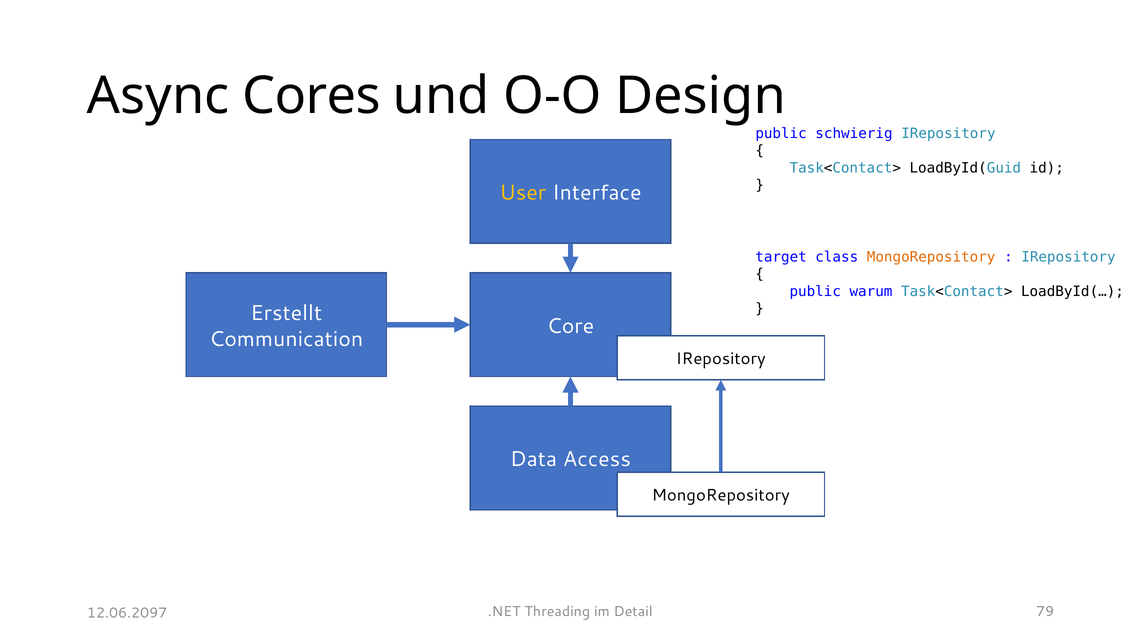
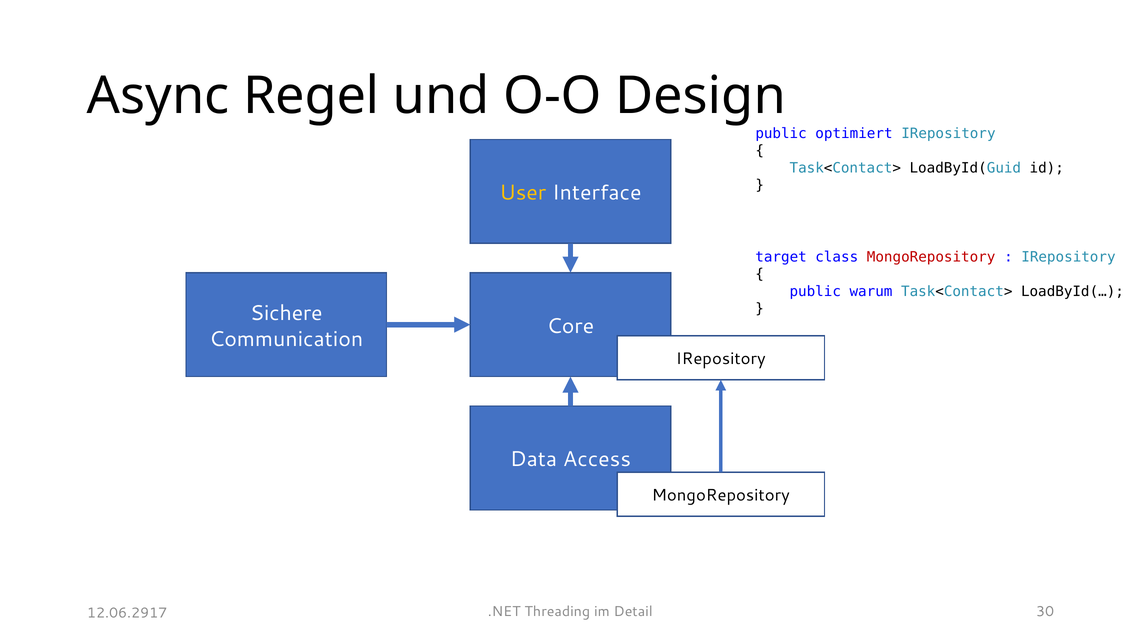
Cores: Cores -> Regel (311, 96)
schwierig: schwierig -> optimiert (854, 134)
MongoRepository colour: orange -> red (931, 257)
Erstellt: Erstellt -> Sichere (286, 313)
79: 79 -> 30 (1045, 611)
12.06.2097: 12.06.2097 -> 12.06.2917 (127, 613)
